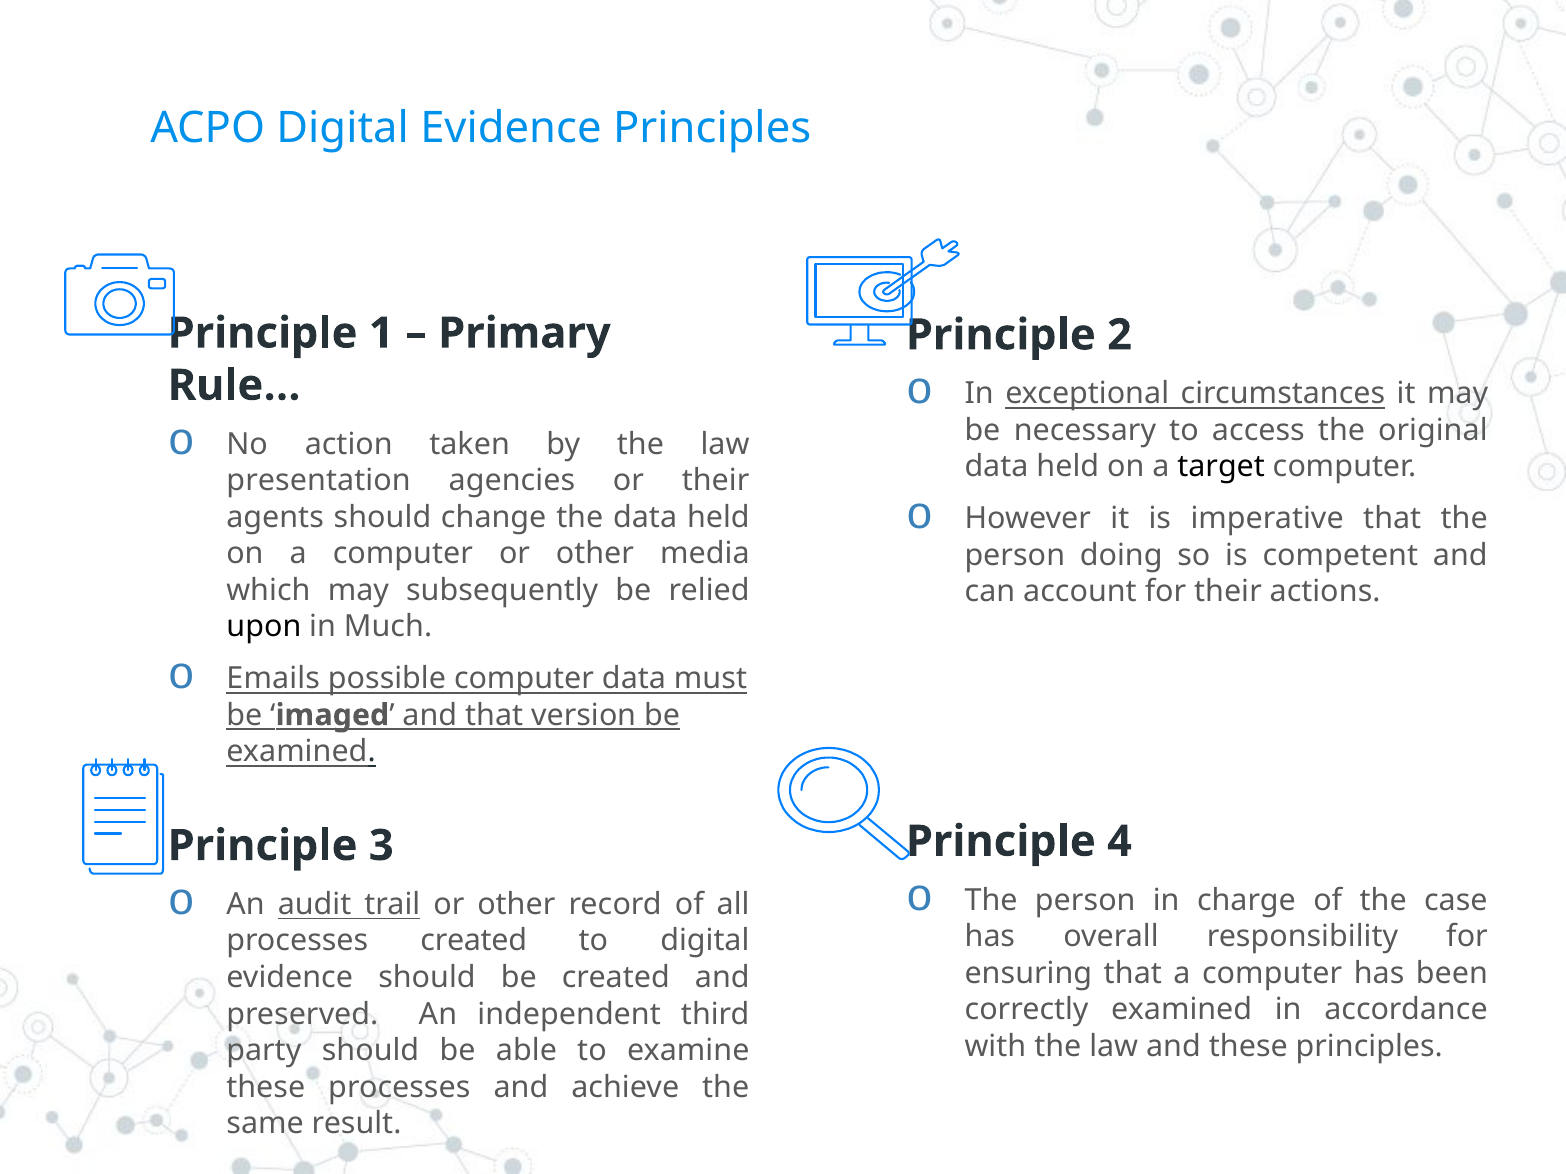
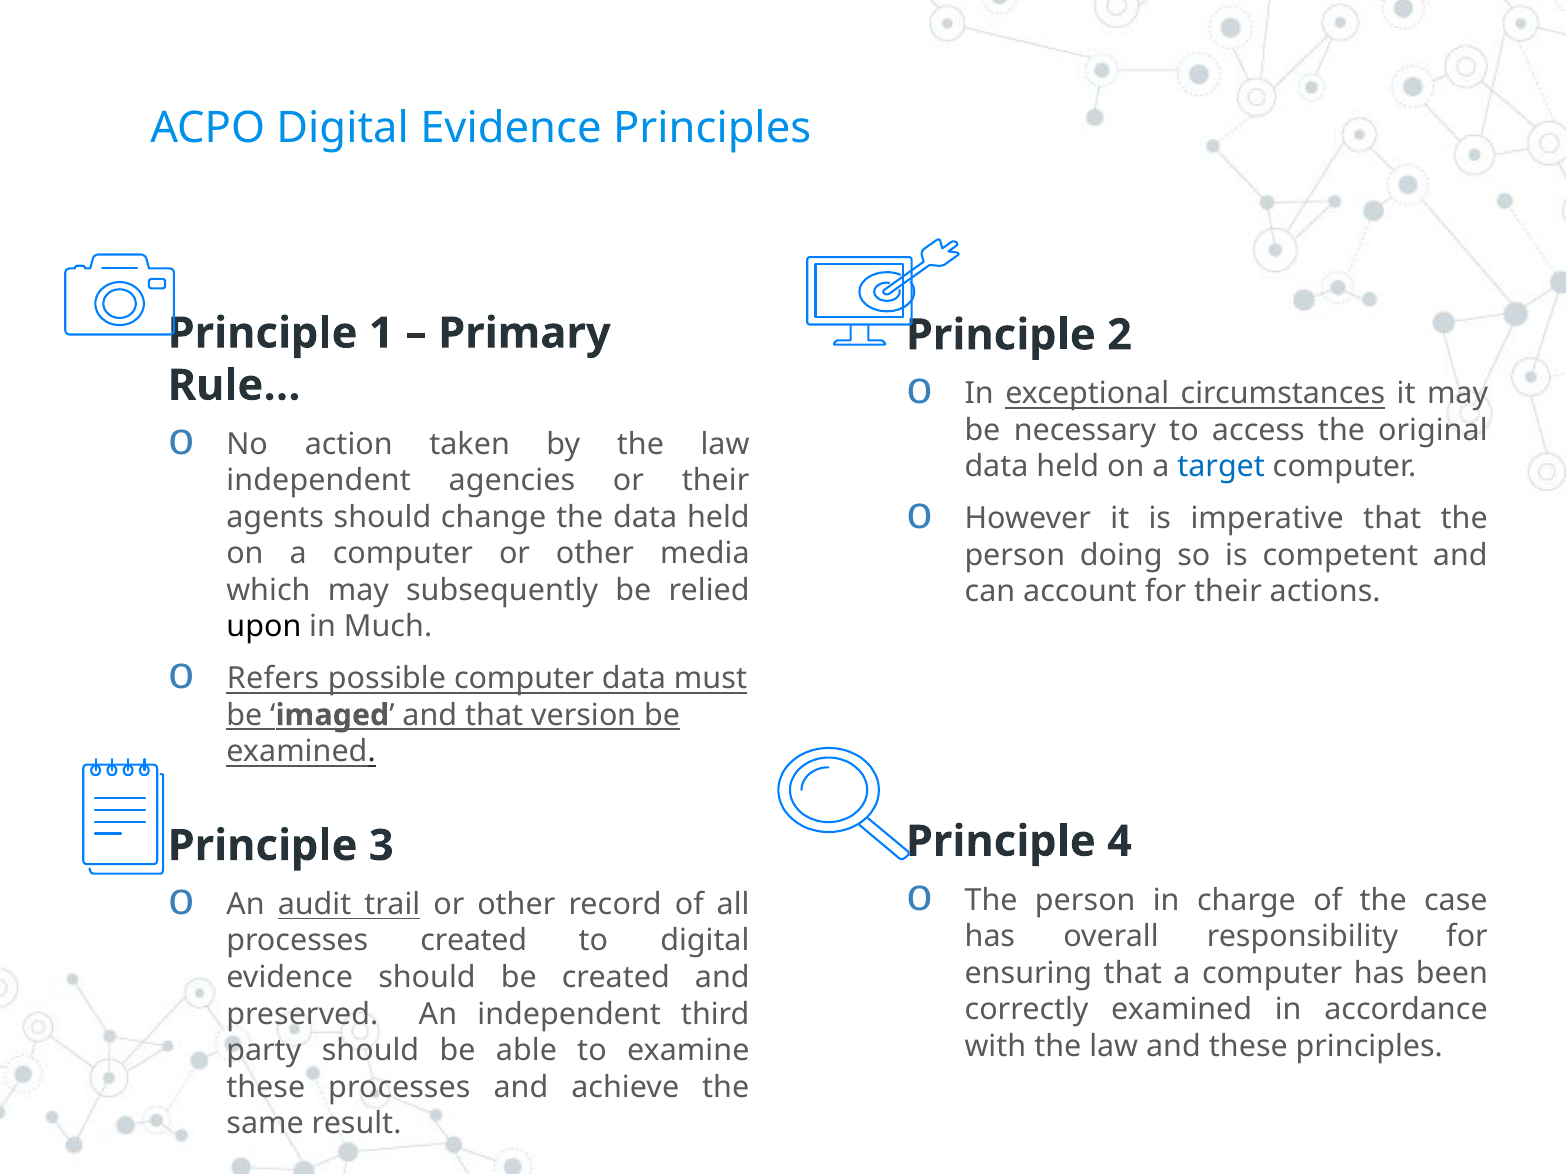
target colour: black -> blue (1221, 467)
presentation: presentation -> independent (319, 481)
Emails: Emails -> Refers (273, 679)
